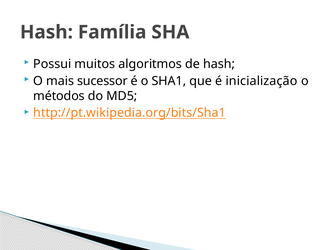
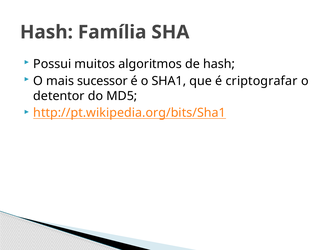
inicialização: inicialização -> criptografar (262, 81)
métodos: métodos -> detentor (59, 96)
